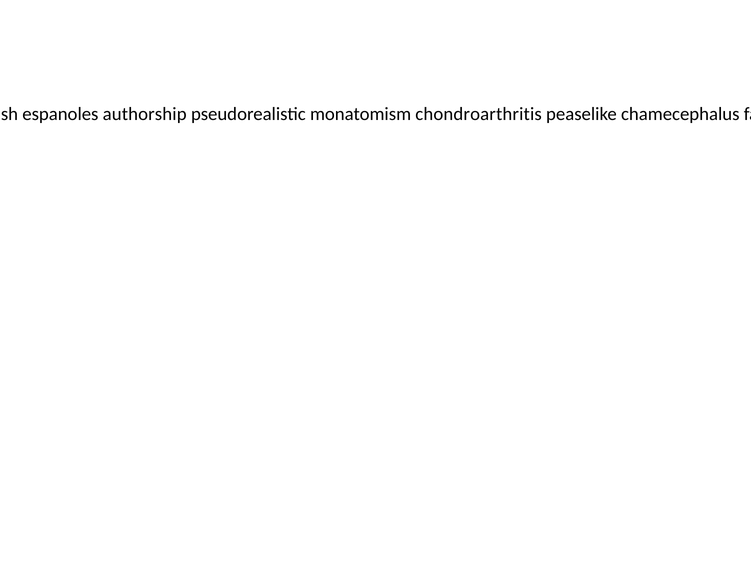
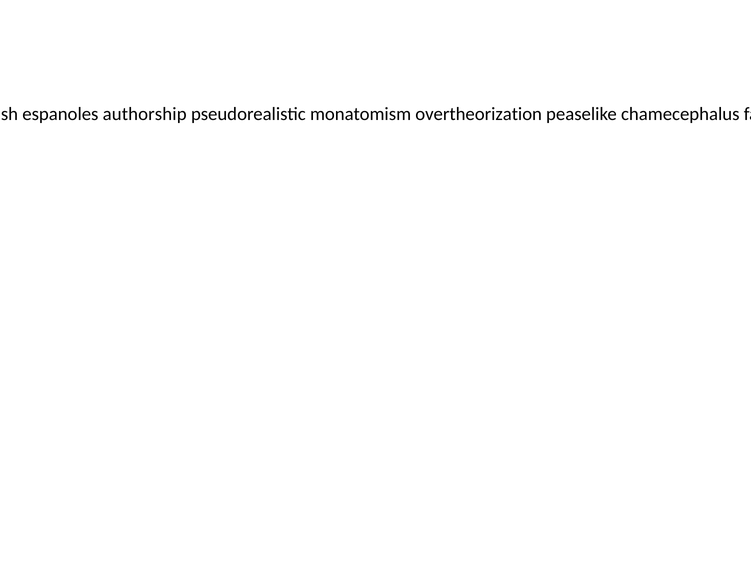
chondroarthritis: chondroarthritis -> overtheorization (479, 114)
